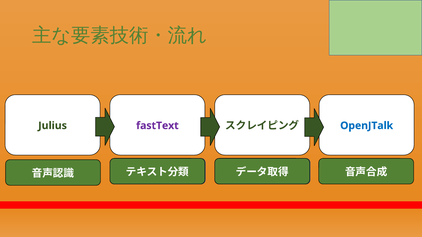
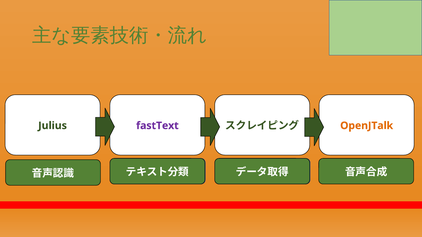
OpenJTalk colour: blue -> orange (367, 126)
